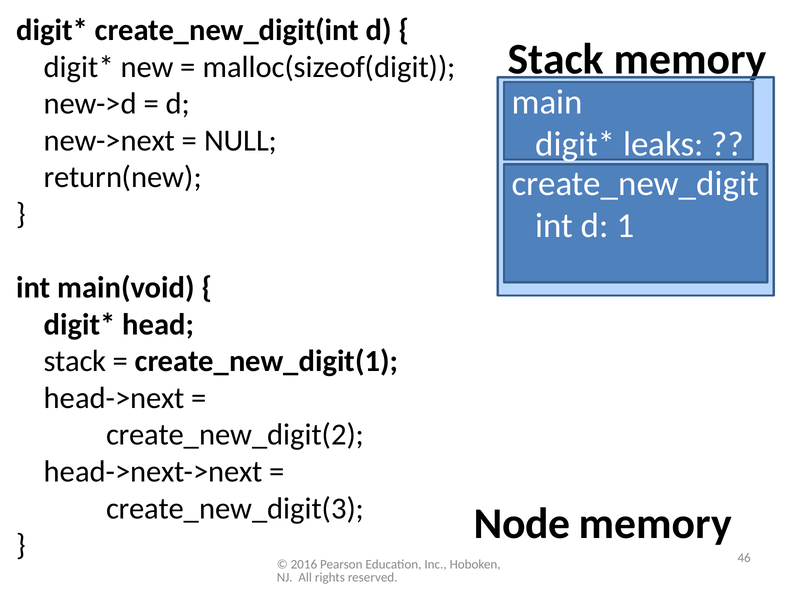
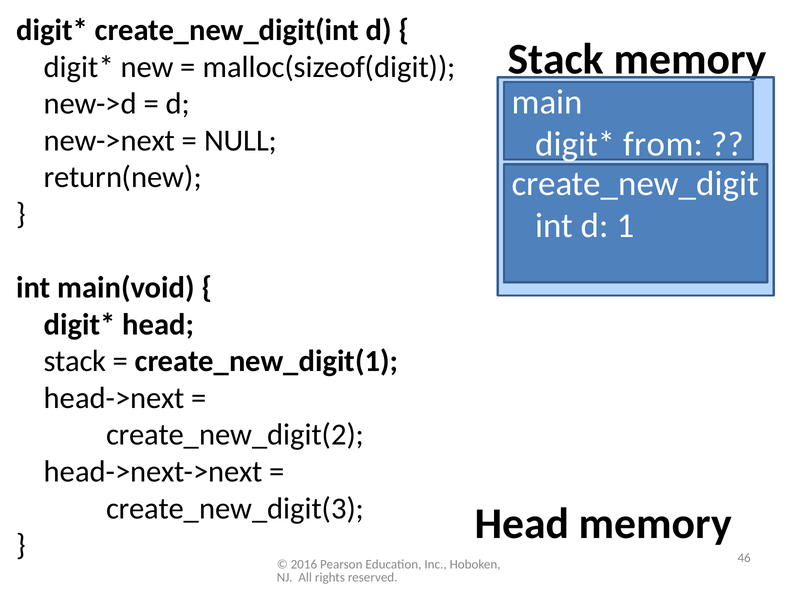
leaks: leaks -> from (663, 144)
Node: Node -> Head (522, 523)
